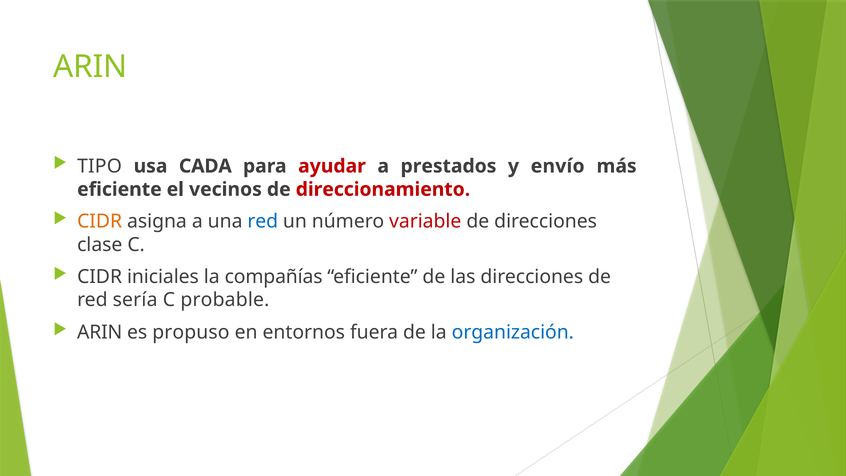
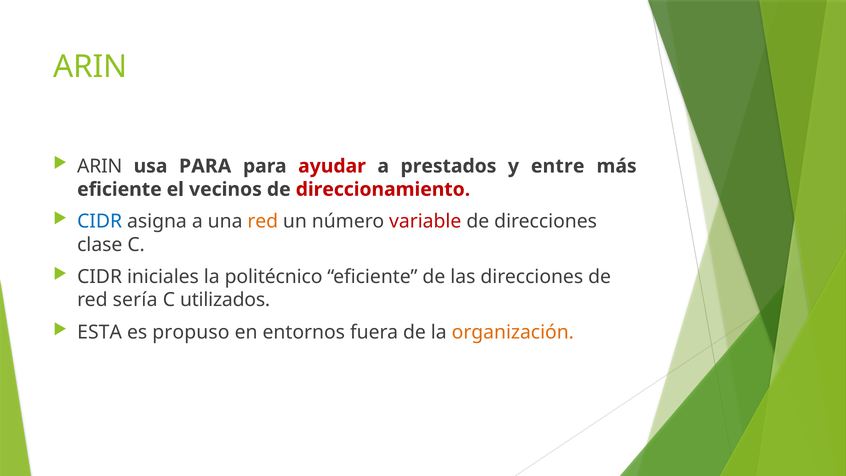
TIPO: TIPO -> ARIN (100, 166)
usa CADA: CADA -> PARA (205, 166)
envío: envío -> entre (558, 166)
CIDR colour: orange -> blue (100, 221)
red colour: blue -> orange (263, 221)
compañías: compañías -> politécnico (274, 277)
probable: probable -> utilizados (225, 300)
ARIN: ARIN -> ESTA (100, 332)
organización colour: blue -> orange (513, 332)
